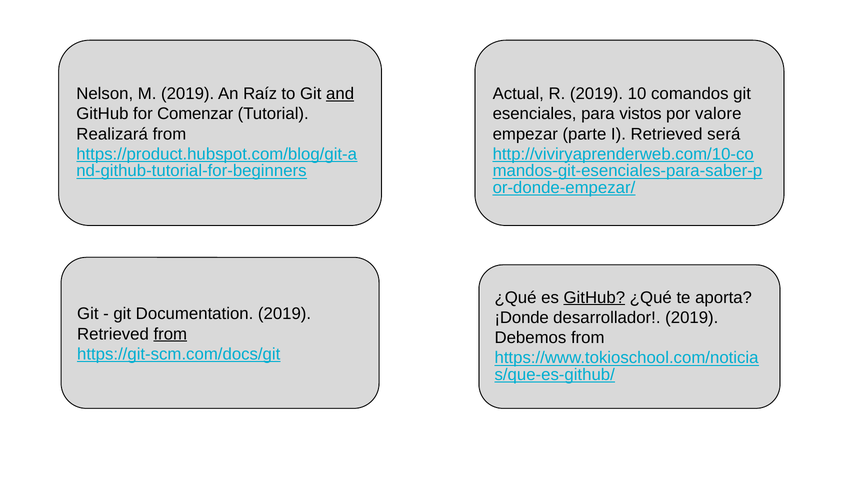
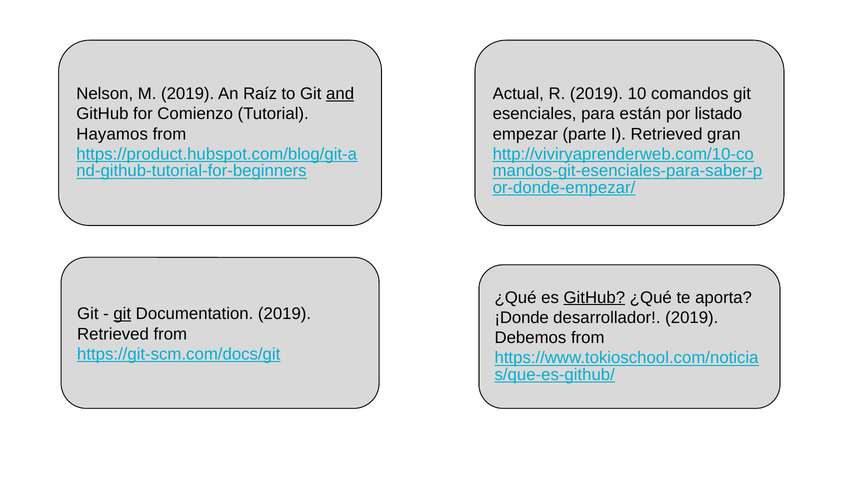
Comenzar: Comenzar -> Comienzo (195, 114)
vistos: vistos -> están (640, 114)
valore: valore -> listado (718, 114)
Realizará: Realizará -> Hayamos (112, 134)
será: será -> gran (724, 134)
git underline: none -> present (122, 314)
from underline: present -> none (170, 334)
